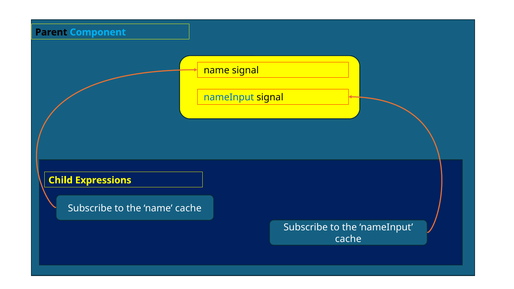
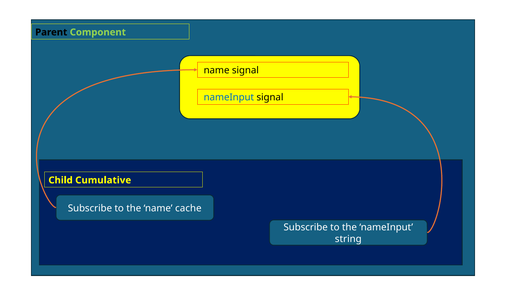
Component colour: light blue -> light green (98, 32)
Expressions: Expressions -> Cumulative (103, 180)
cache: cache -> string (348, 239)
